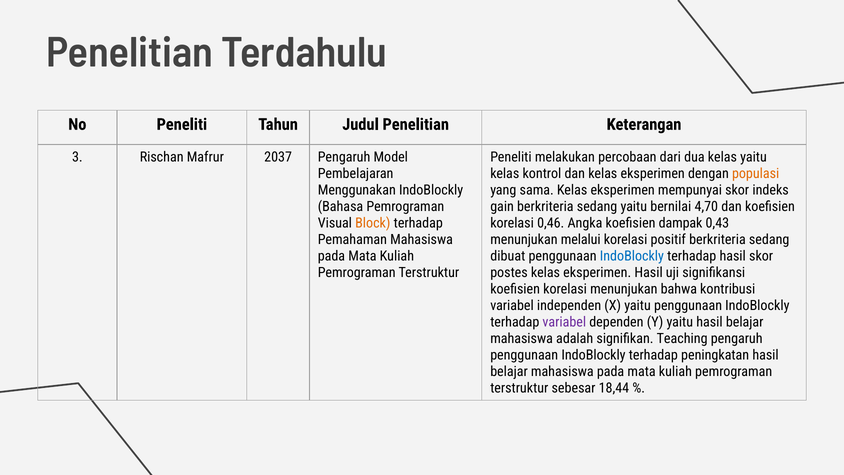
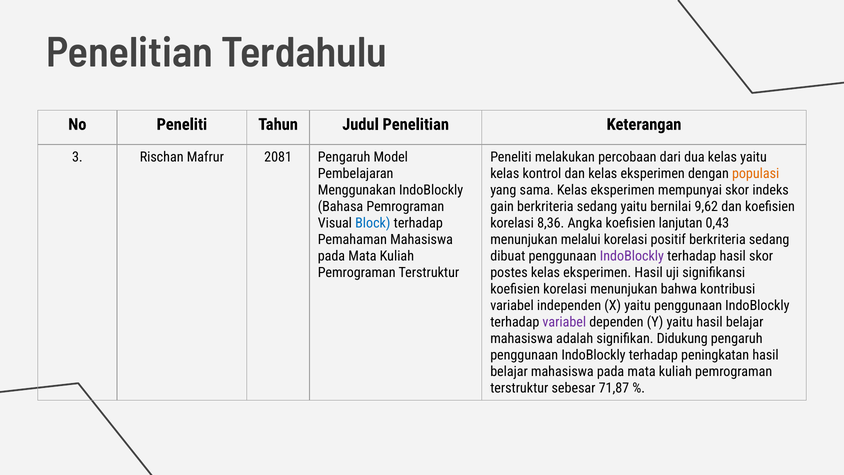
2037: 2037 -> 2081 (278, 157)
4,70: 4,70 -> 9,62 (706, 207)
Block colour: orange -> blue (373, 223)
0,46: 0,46 -> 8,36 (551, 223)
dampak: dampak -> lanjutan (681, 223)
IndoBlockly colour: blue -> purple (632, 256)
Teaching: Teaching -> Didukung (682, 338)
18,44: 18,44 -> 71,87 (614, 388)
